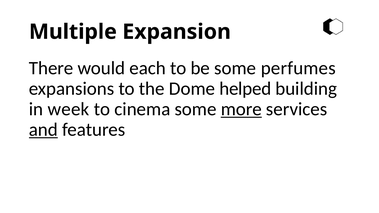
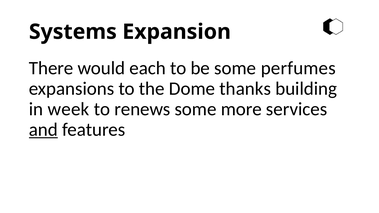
Multiple: Multiple -> Systems (73, 32)
helped: helped -> thanks (245, 89)
cinema: cinema -> renews (142, 109)
more underline: present -> none (241, 109)
